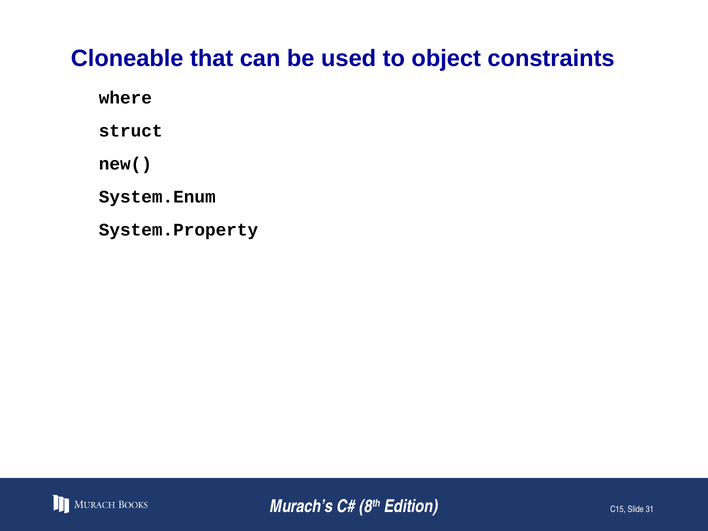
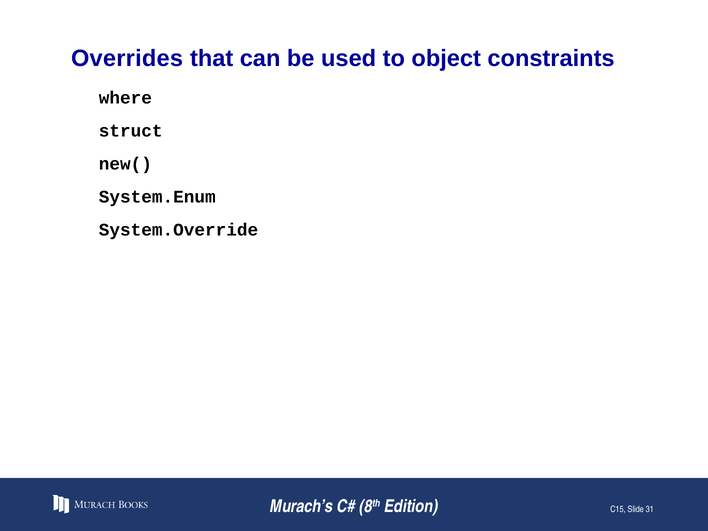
Cloneable: Cloneable -> Overrides (127, 58)
System.Property: System.Property -> System.Override (179, 230)
